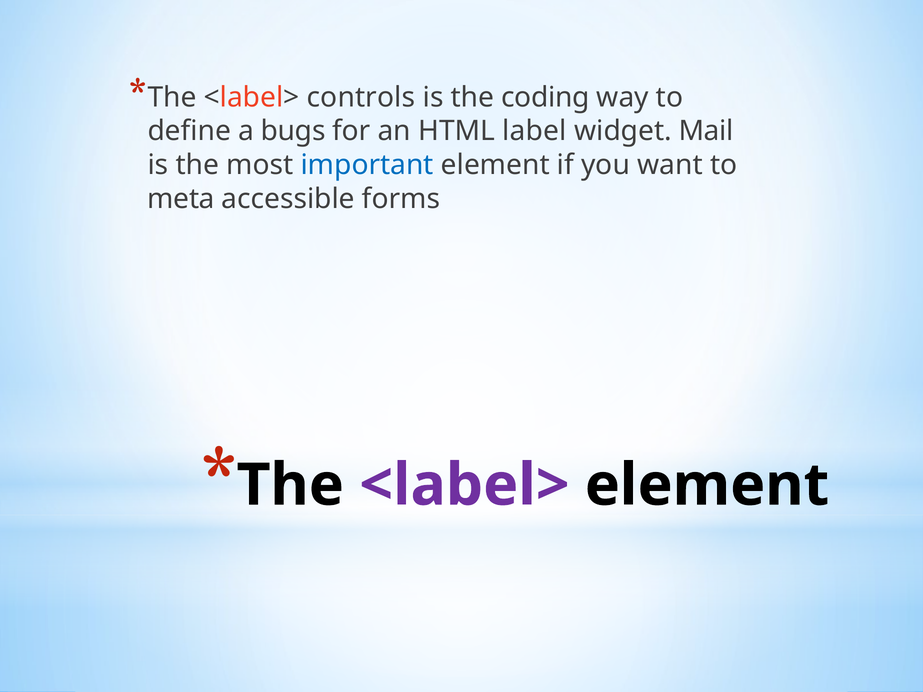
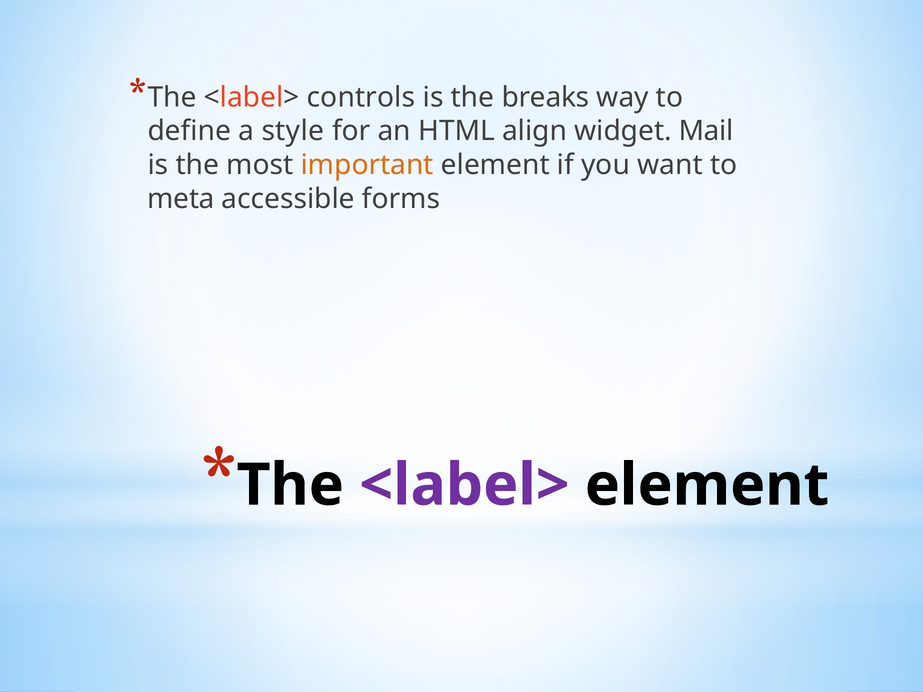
coding: coding -> breaks (545, 97)
bugs: bugs -> style (293, 131)
label: label -> align (535, 131)
important colour: blue -> orange (367, 165)
